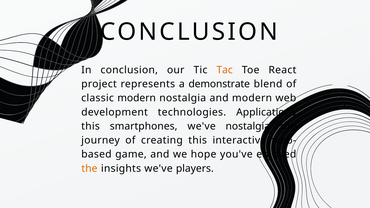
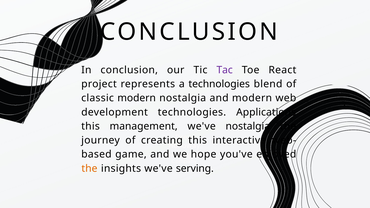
Tac colour: orange -> purple (225, 70)
a demonstrate: demonstrate -> technologies (219, 84)
smartphones: smartphones -> management (144, 126)
players: players -> serving (195, 169)
